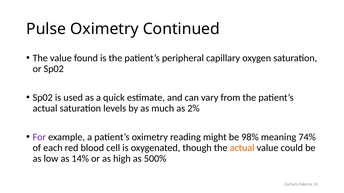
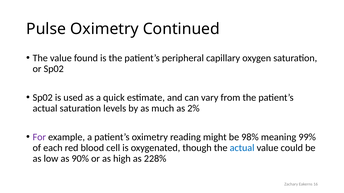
74%: 74% -> 99% (307, 137)
actual colour: orange -> blue (242, 148)
14%: 14% -> 90% (80, 159)
500%: 500% -> 228% (155, 159)
